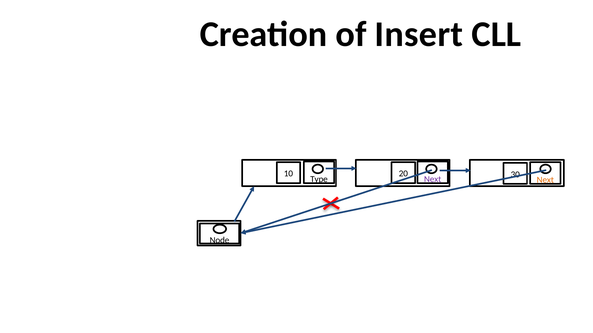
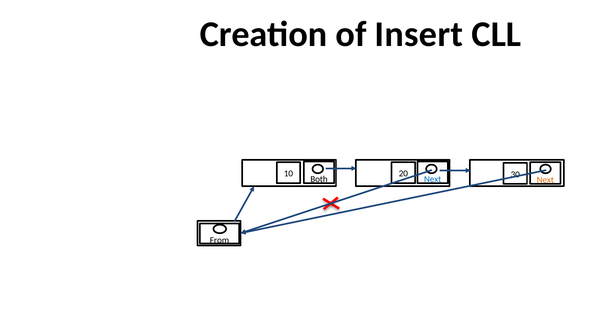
Type: Type -> Both (319, 179)
Next colour: purple -> blue (433, 179)
Node: Node -> From (219, 241)
